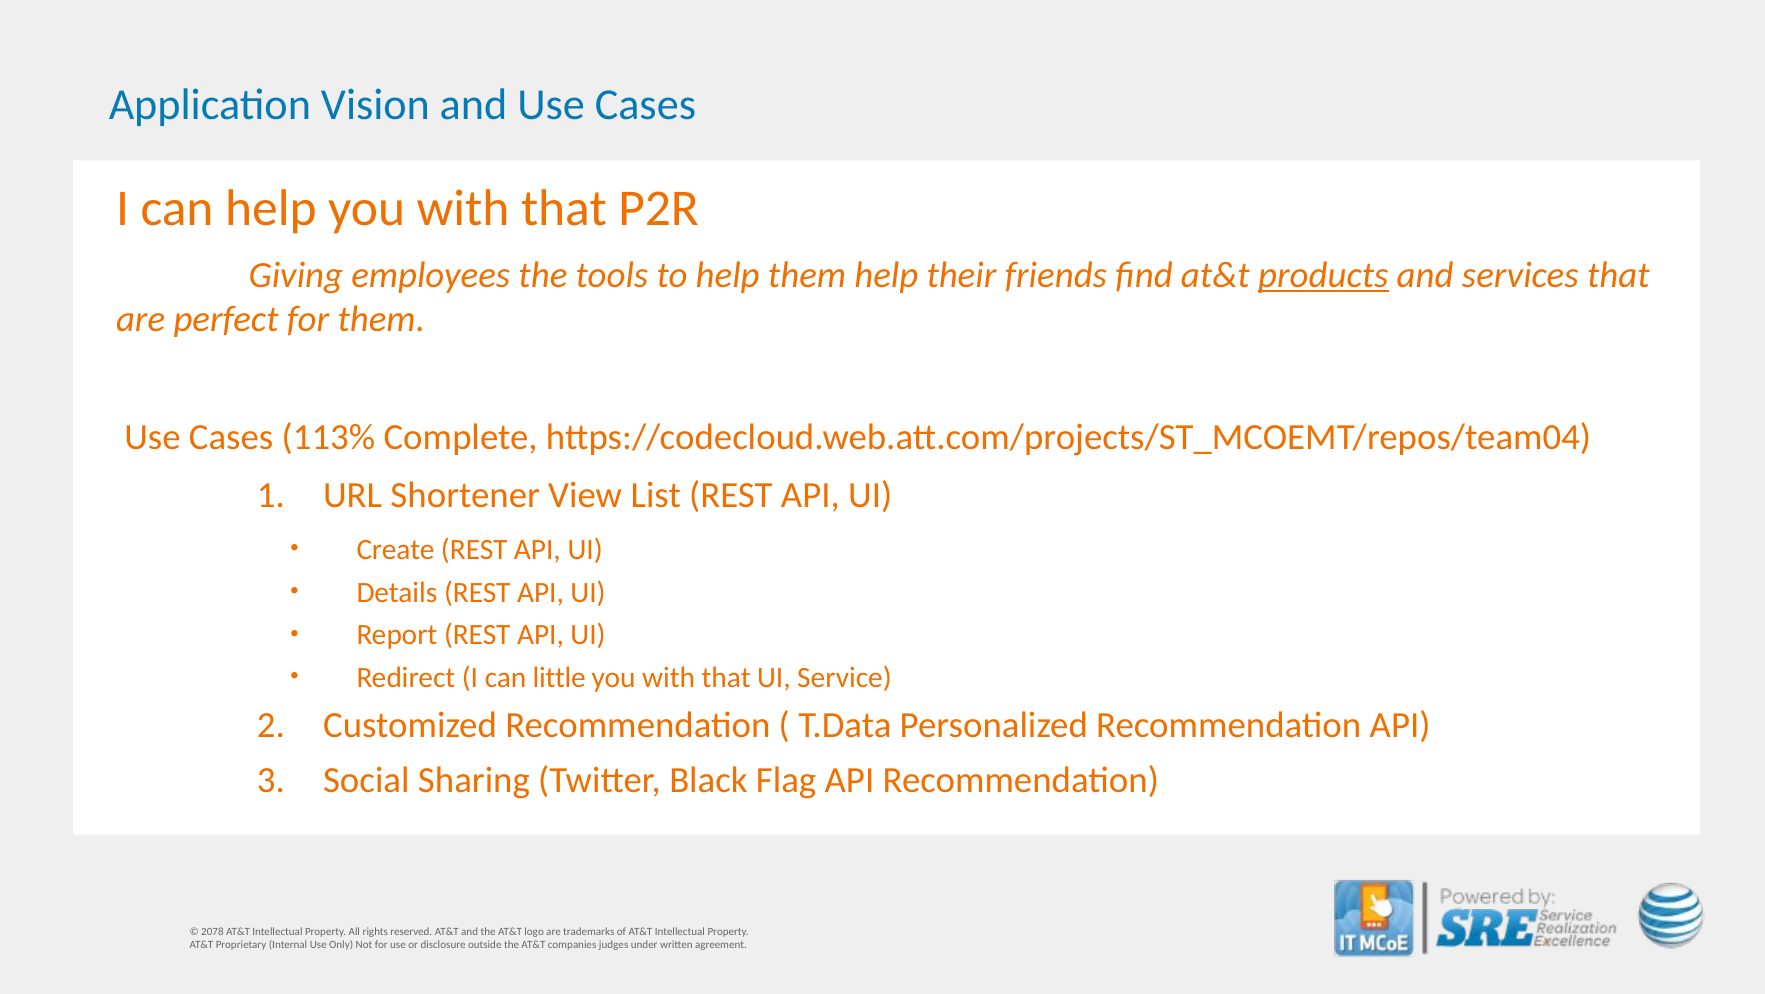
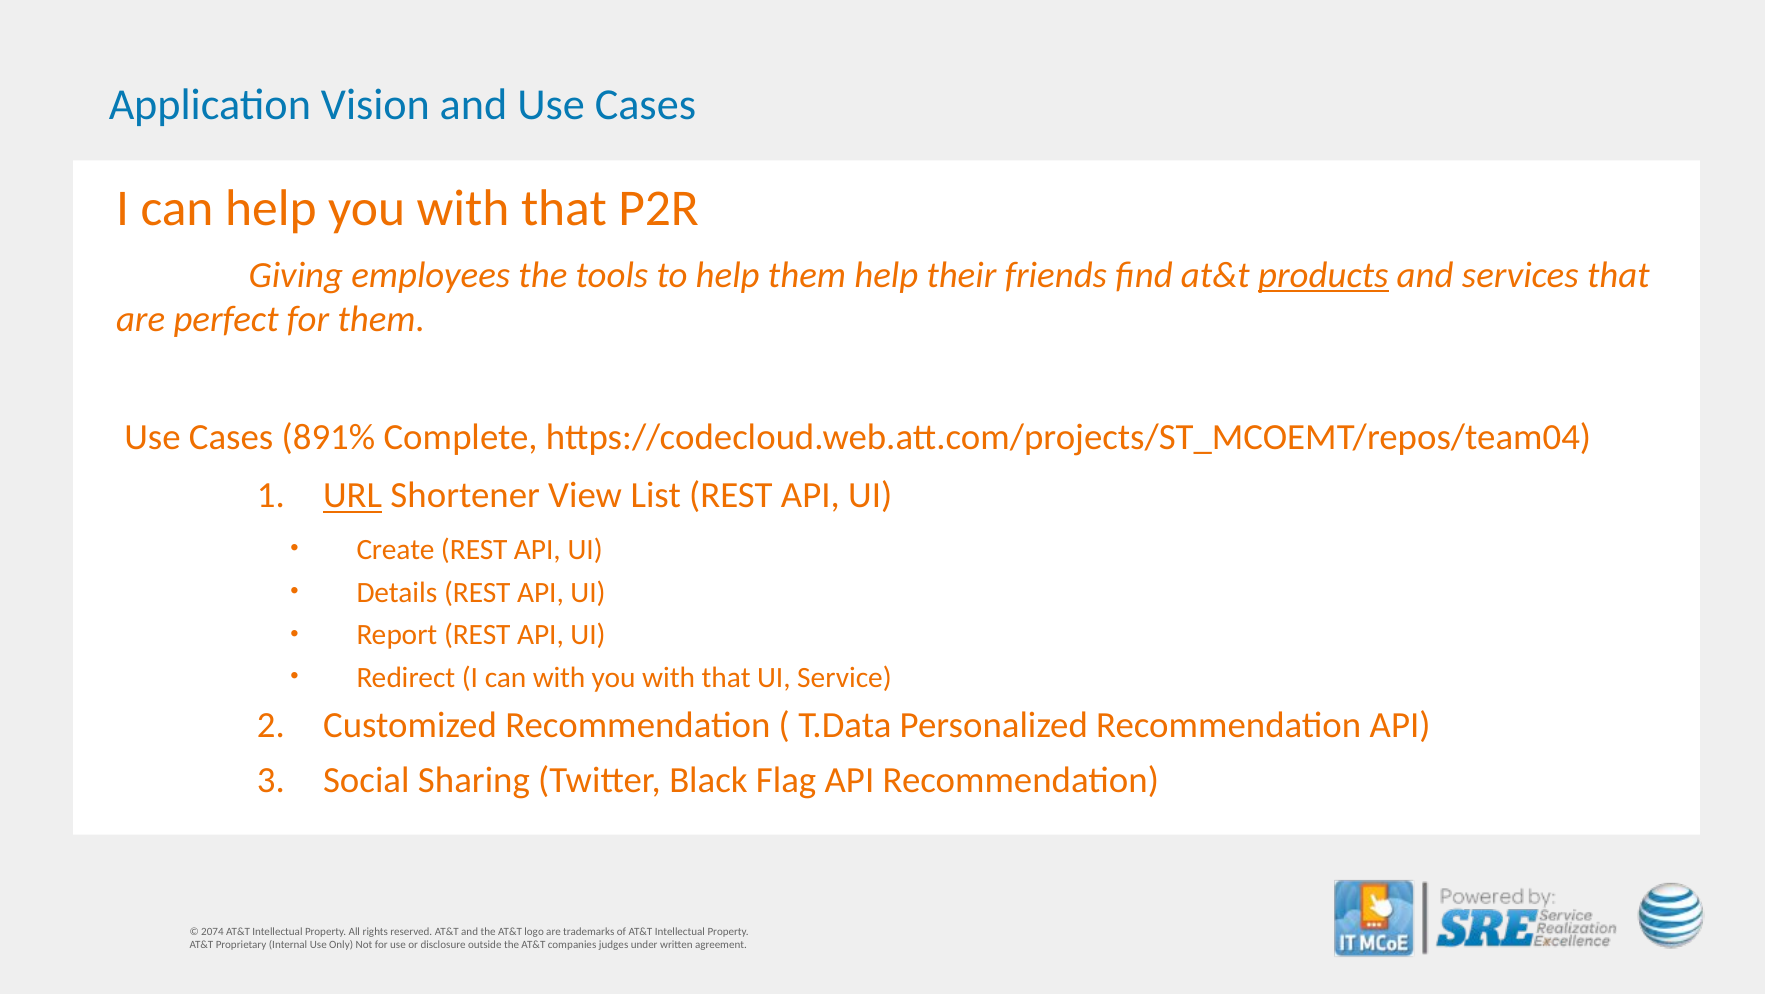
113%: 113% -> 891% (328, 437)
URL underline: none -> present (353, 496)
can little: little -> with (559, 678)
2078: 2078 -> 2074 (212, 932)
